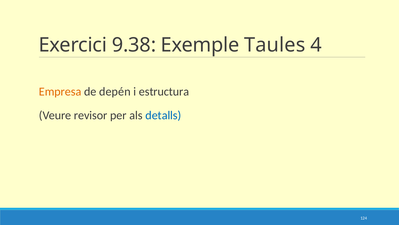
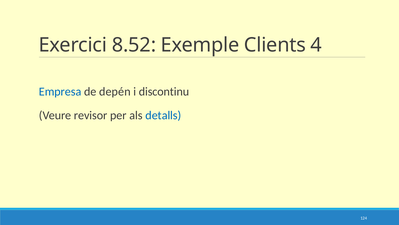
9.38: 9.38 -> 8.52 (134, 45)
Taules: Taules -> Clients (275, 45)
Empresa colour: orange -> blue (60, 92)
estructura: estructura -> discontinu (164, 92)
